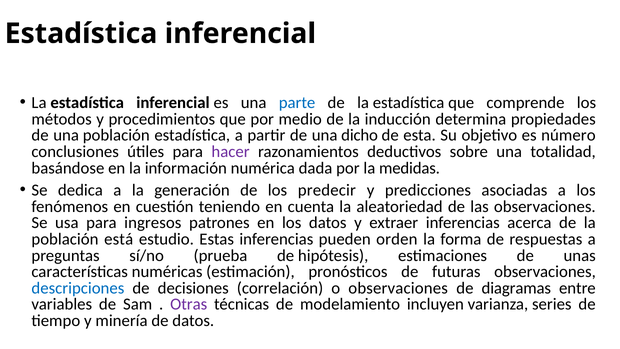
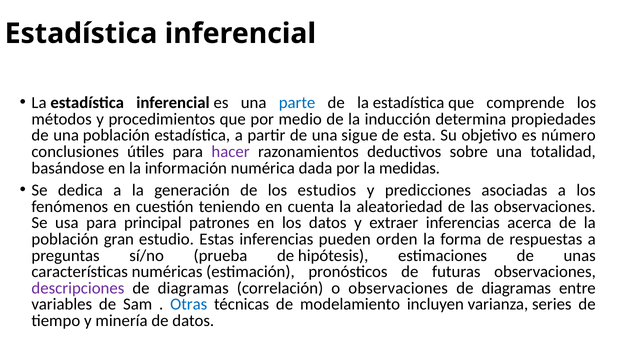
dicho: dicho -> sigue (359, 135)
predecir: predecir -> estudios (327, 190)
ingresos: ingresos -> principal (153, 223)
está: está -> gran (119, 239)
descripciones colour: blue -> purple (78, 288)
decisiones: decisiones -> diagramas (193, 288)
Otras colour: purple -> blue (189, 304)
